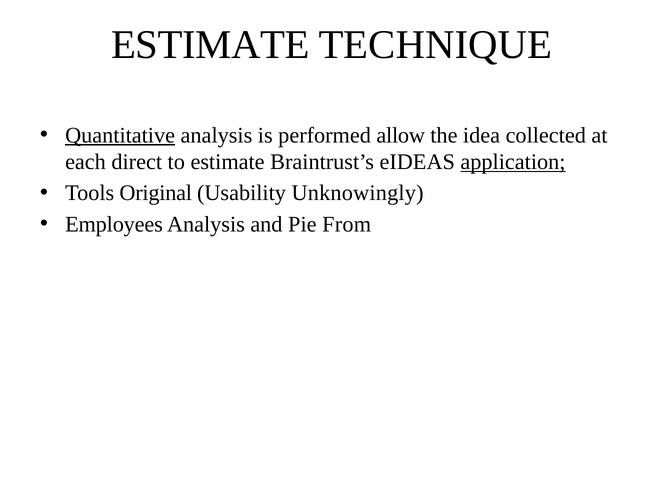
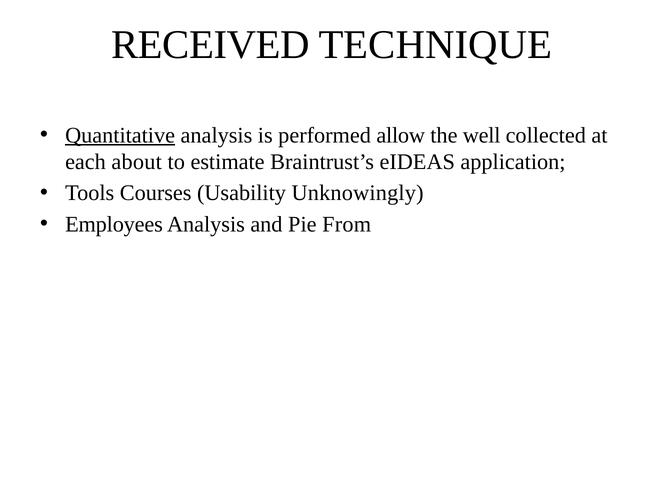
ESTIMATE: ESTIMATE -> RECEIVED (210, 45)
idea: idea -> well (482, 135)
direct: direct -> about (137, 162)
application underline: present -> none (513, 162)
Original: Original -> Courses (156, 193)
